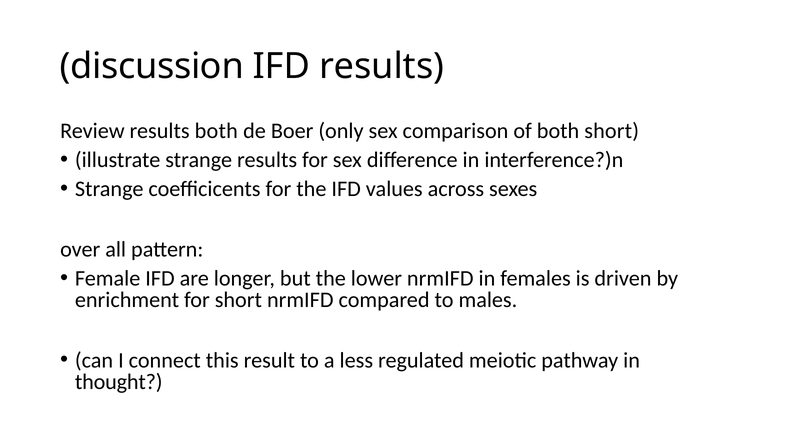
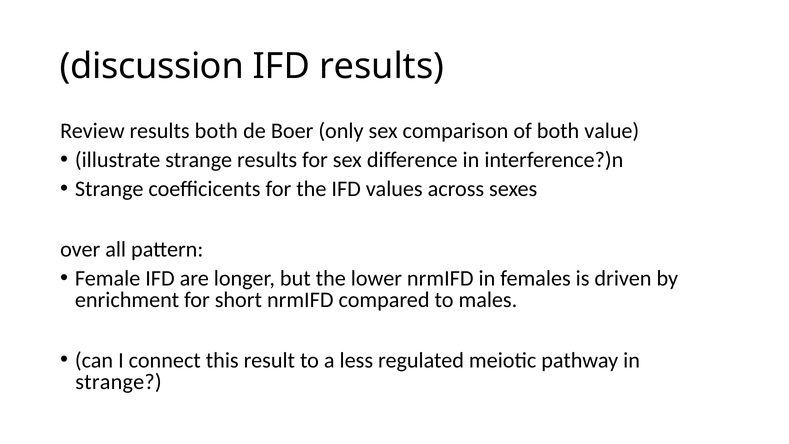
both short: short -> value (612, 131)
thought: thought -> strange (119, 382)
